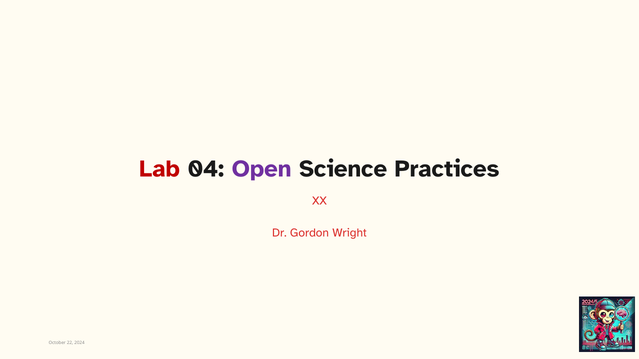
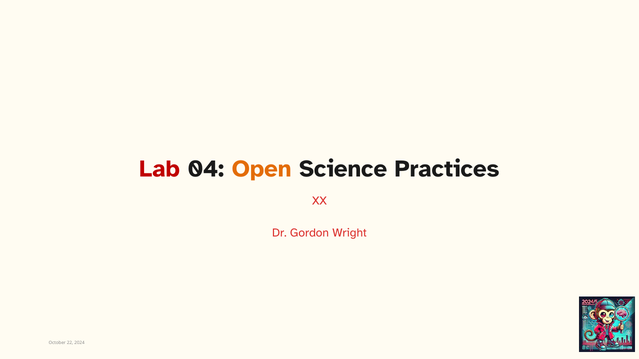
Open colour: purple -> orange (262, 169)
